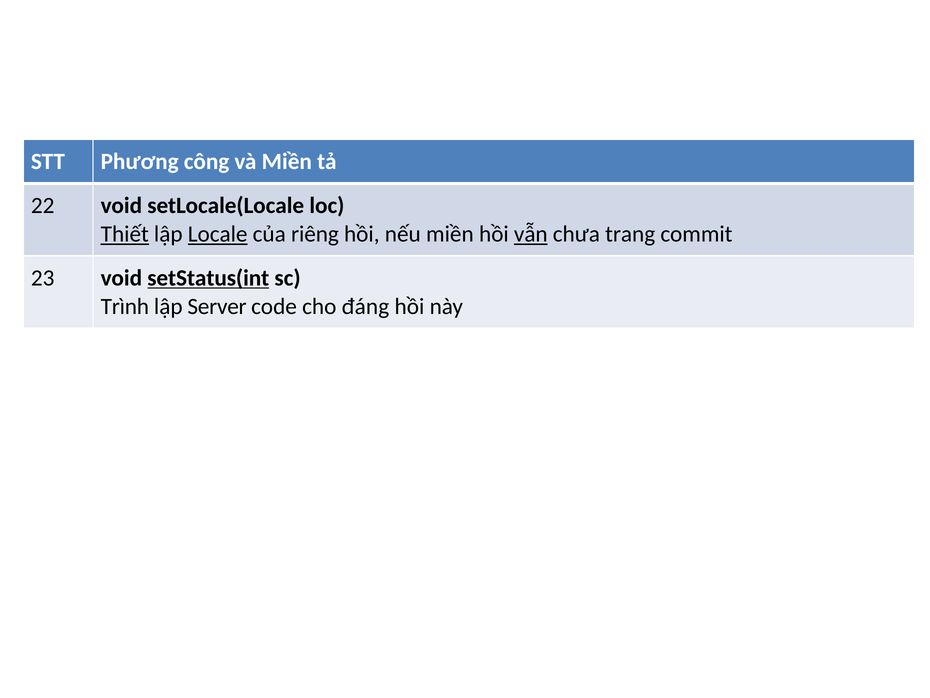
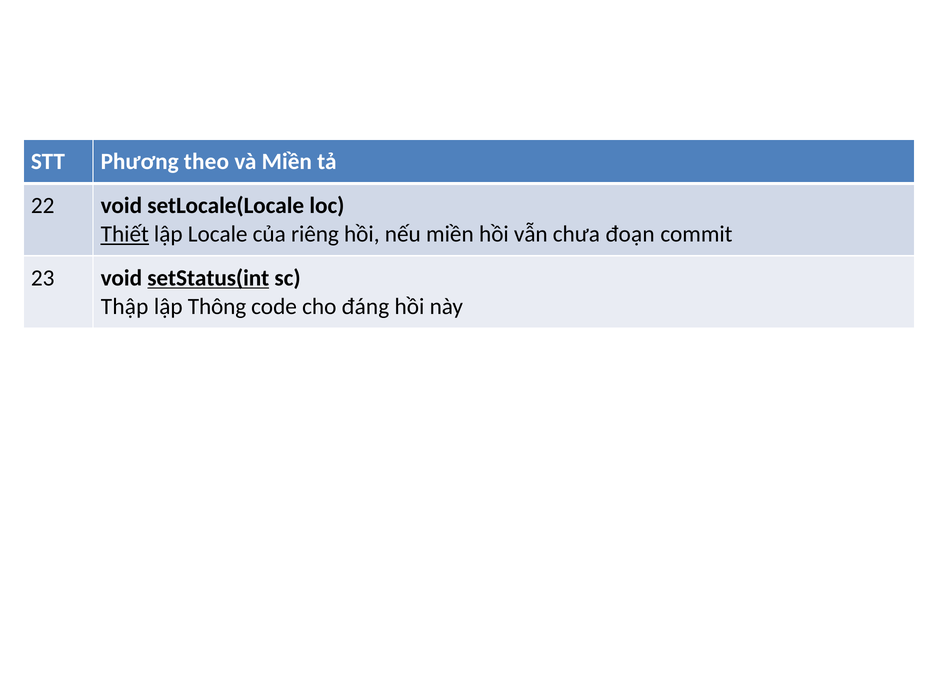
công: công -> theo (206, 162)
Locale underline: present -> none (218, 234)
vẫn underline: present -> none (531, 234)
trang: trang -> đoạn (630, 234)
Trình: Trình -> Thập (125, 306)
Server: Server -> Thông (217, 306)
